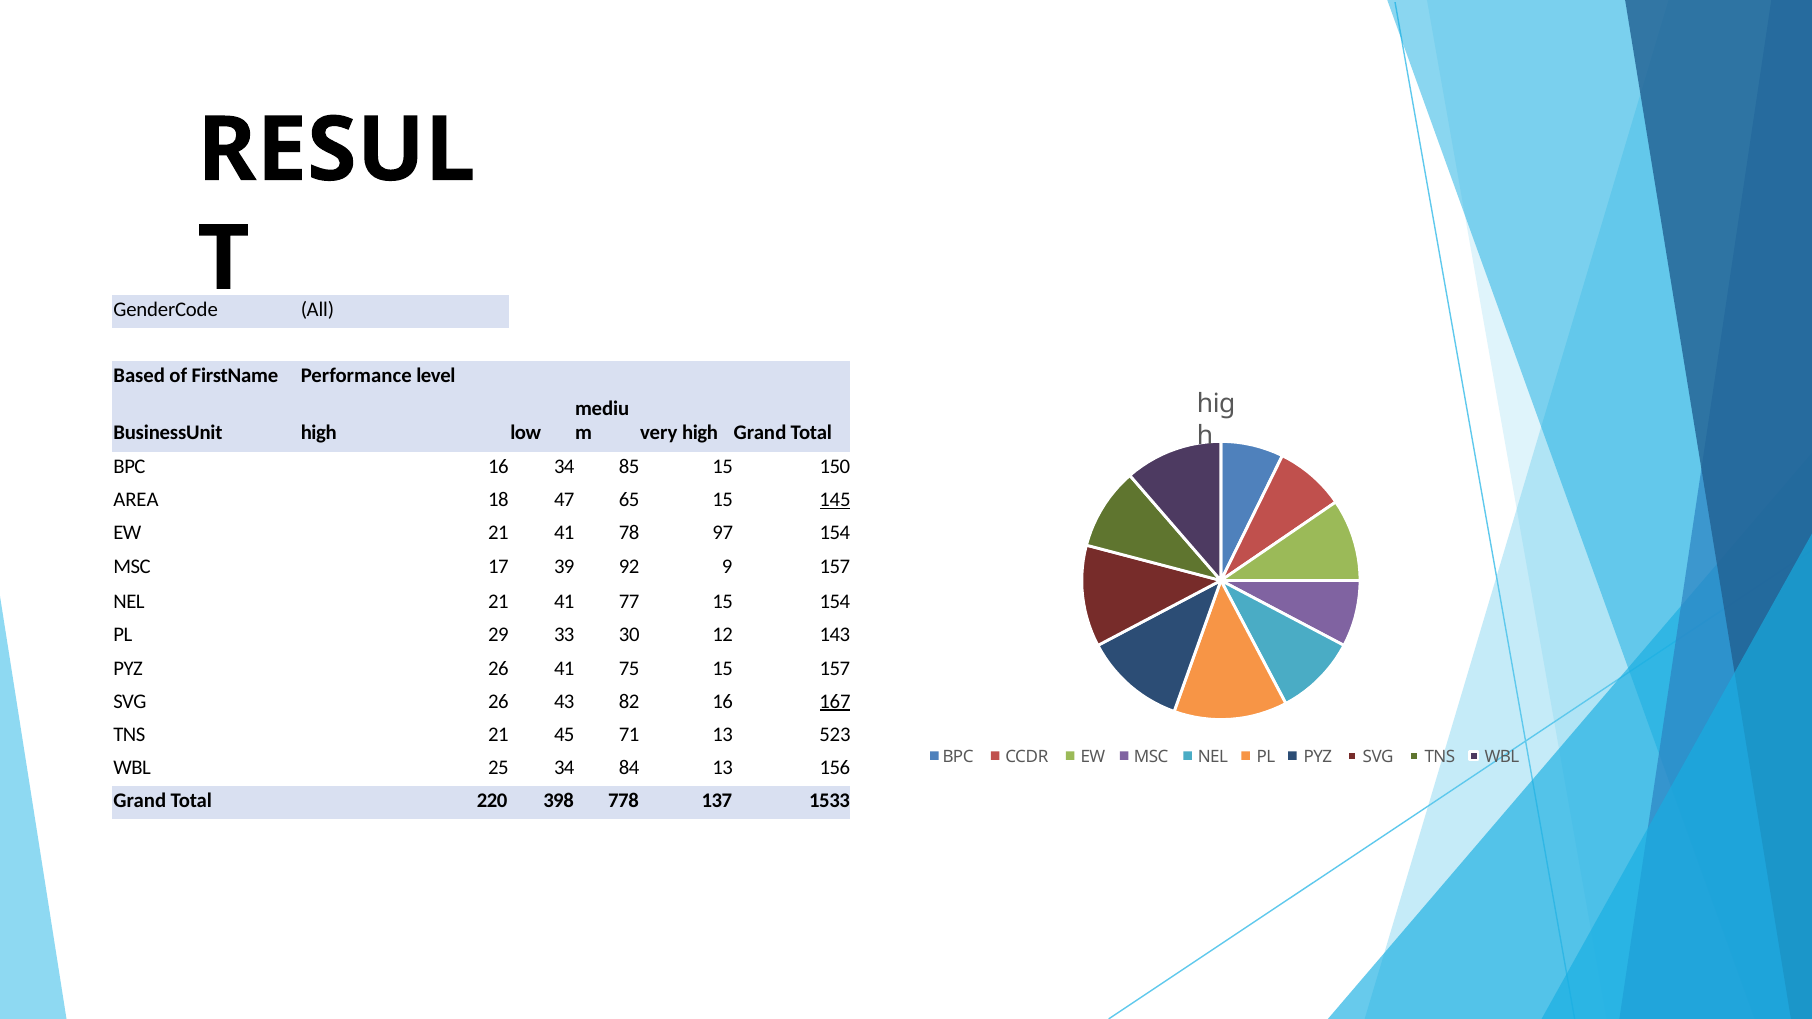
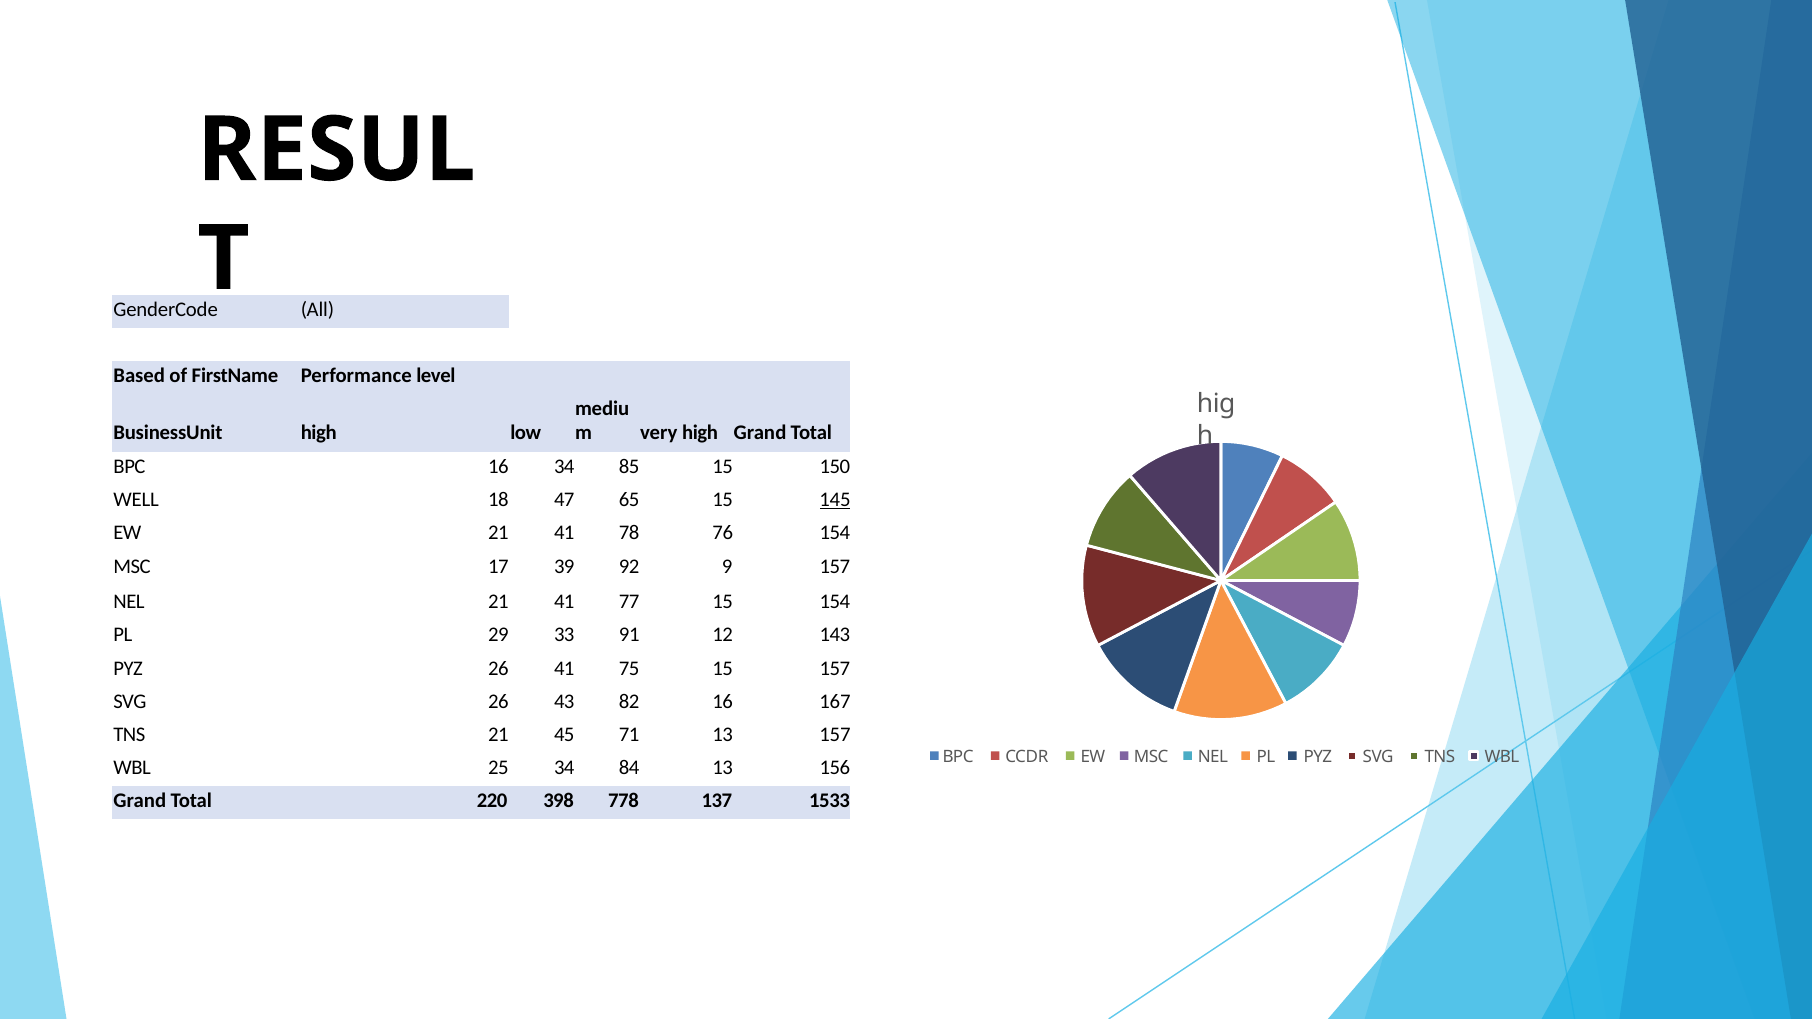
AREA: AREA -> WELL (136, 500)
97: 97 -> 76 (723, 533)
30: 30 -> 91 (629, 635)
167 underline: present -> none (835, 701)
13 523: 523 -> 157 (835, 735)
